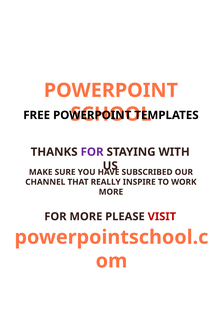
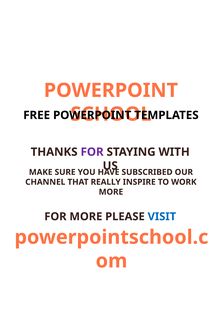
VISIT colour: red -> blue (162, 217)
